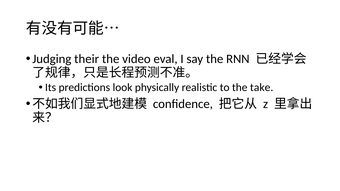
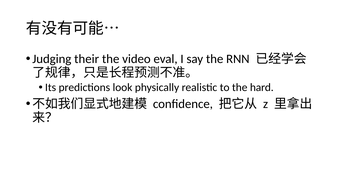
take: take -> hard (262, 88)
